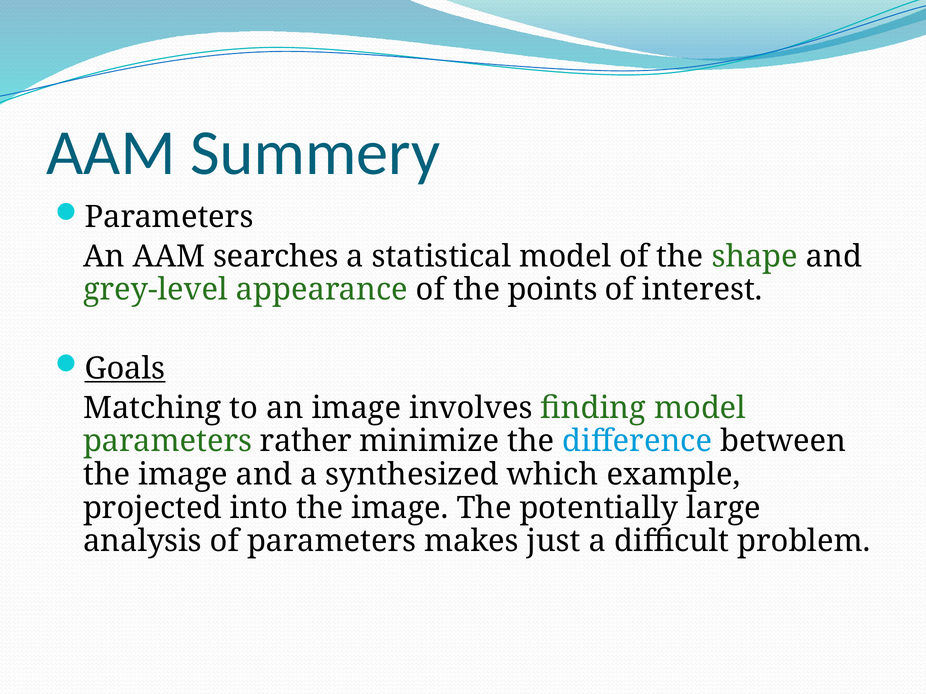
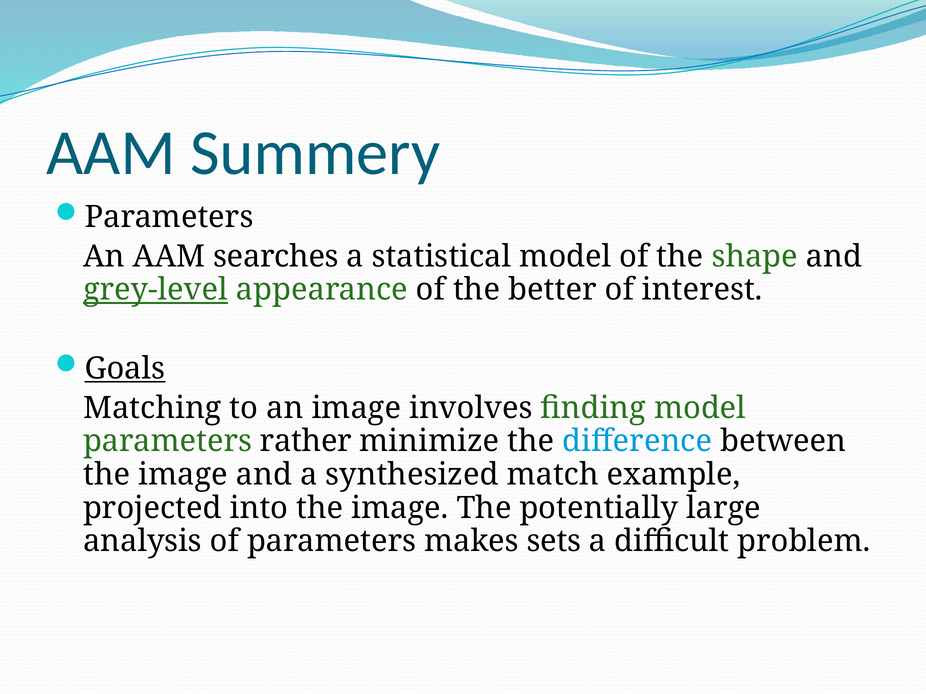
grey-level underline: none -> present (156, 290)
points: points -> better (552, 290)
which: which -> match (553, 475)
just: just -> sets (554, 542)
